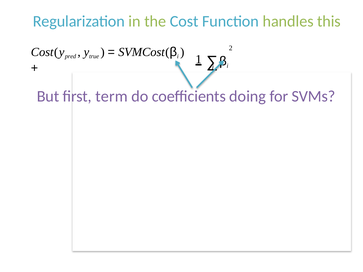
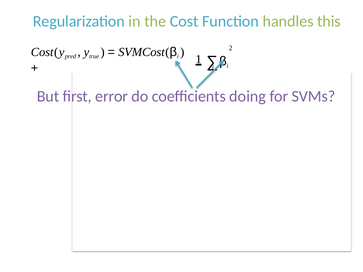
term: term -> error (112, 96)
